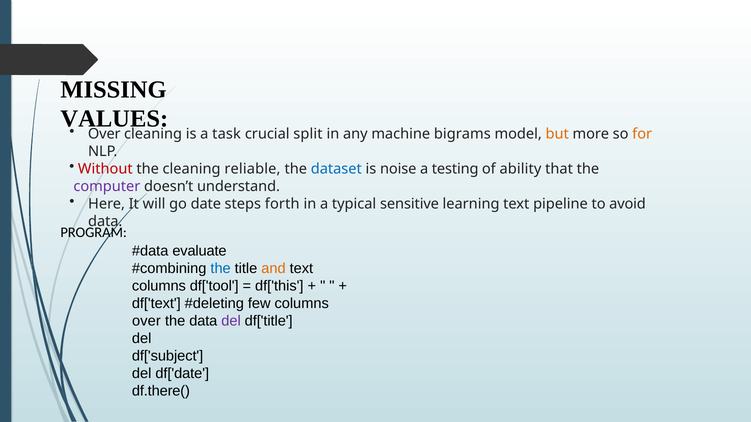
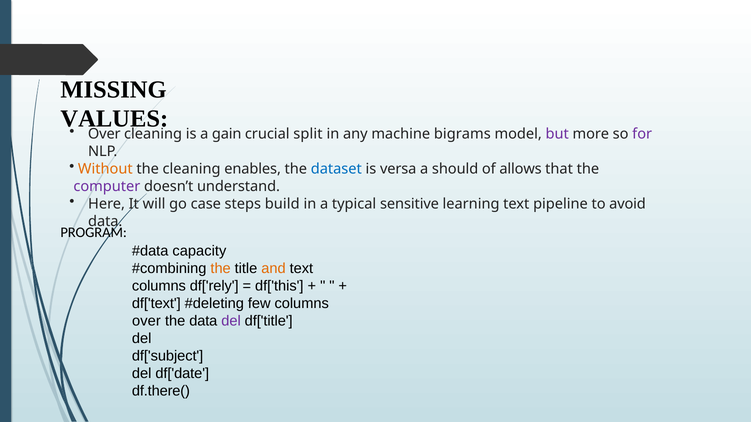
task: task -> gain (227, 134)
but colour: orange -> purple (557, 134)
for colour: orange -> purple (642, 134)
Without colour: red -> orange (105, 169)
reliable: reliable -> enables (253, 169)
noise: noise -> versa (398, 169)
testing: testing -> should (455, 169)
ability: ability -> allows (521, 169)
date: date -> case (206, 204)
forth: forth -> build (282, 204)
evaluate: evaluate -> capacity (199, 251)
the colour: blue -> orange (221, 269)
df['tool: df['tool -> df['rely (214, 286)
